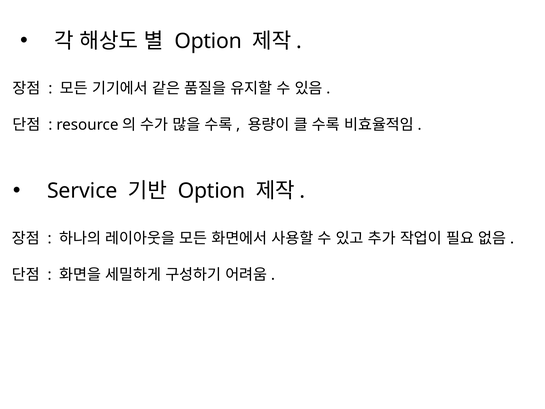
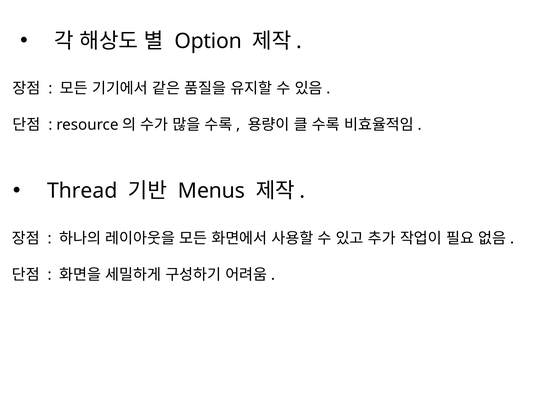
Service: Service -> Thread (82, 191)
Option: Option -> Menus (211, 191)
